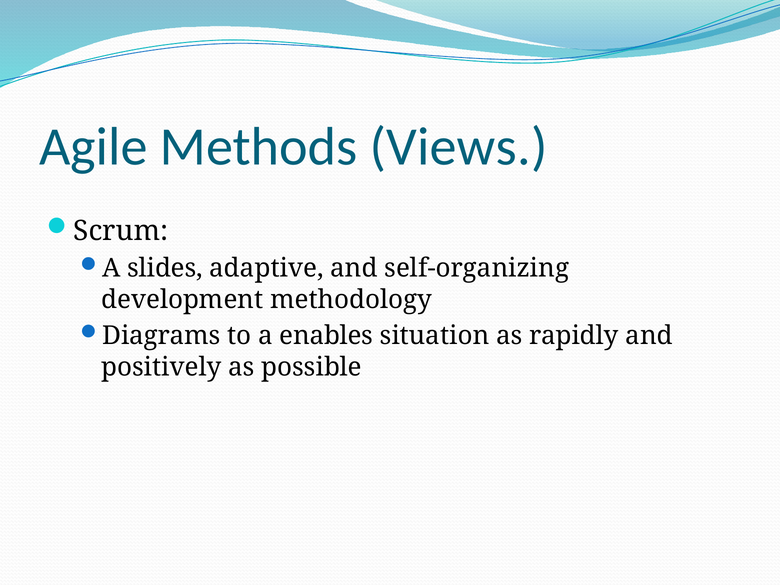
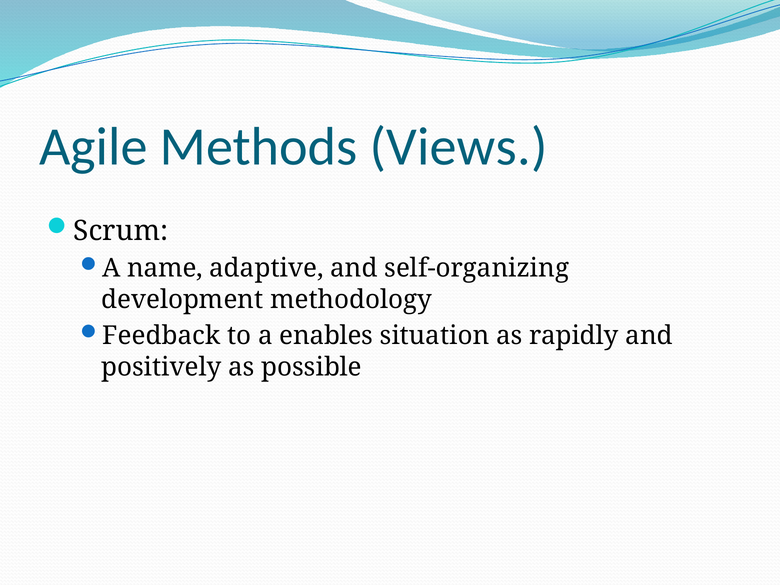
slides: slides -> name (165, 268)
Diagrams: Diagrams -> Feedback (161, 336)
